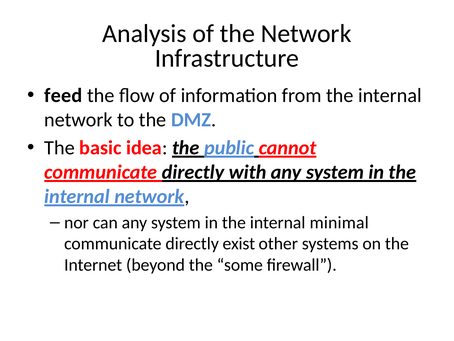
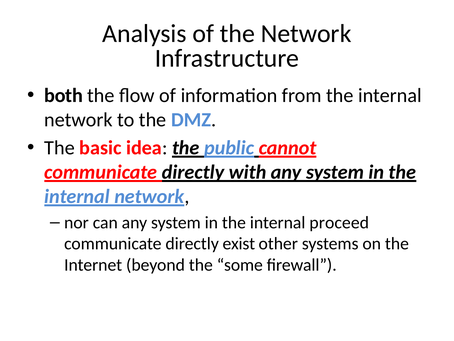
feed: feed -> both (63, 95)
minimal: minimal -> proceed (339, 222)
